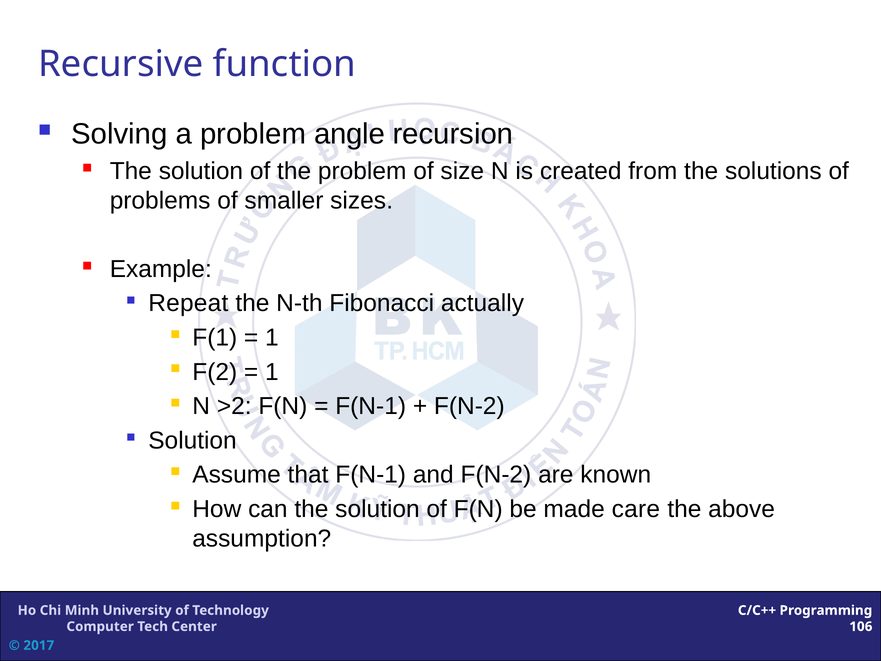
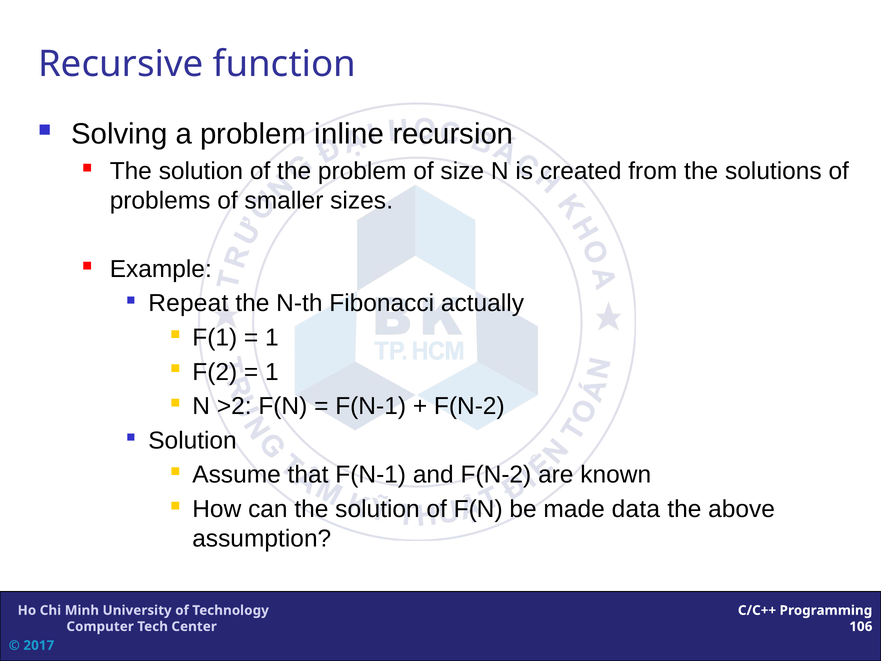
angle: angle -> inline (349, 134)
care: care -> data (636, 509)
